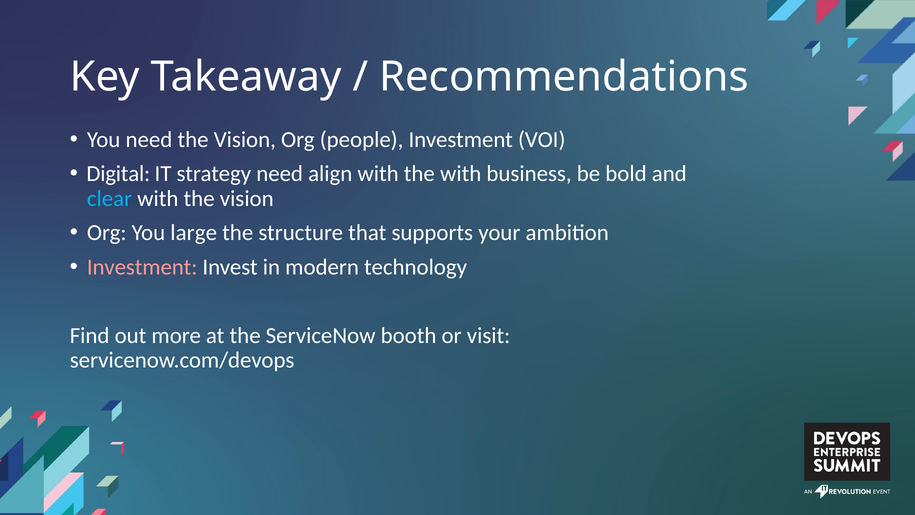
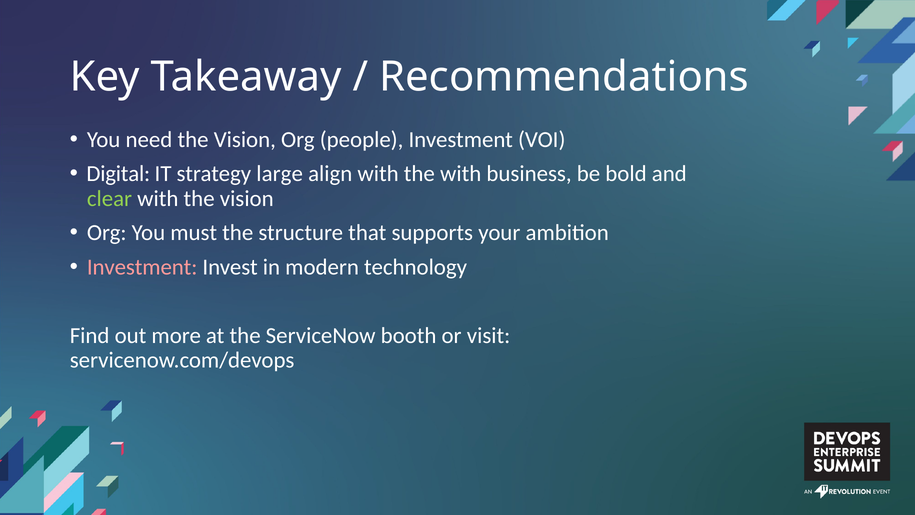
strategy need: need -> large (280, 174)
clear colour: light blue -> light green (109, 198)
large: large -> must (194, 233)
